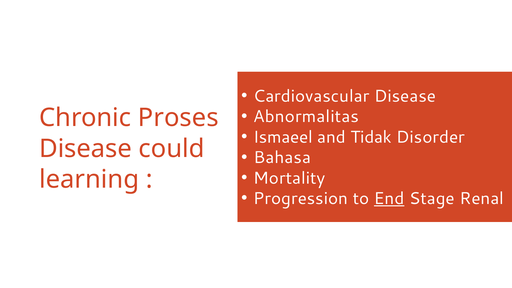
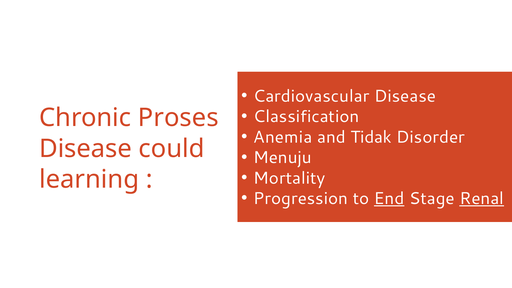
Abnormalitas: Abnormalitas -> Classification (306, 117)
Ismaeel: Ismaeel -> Anemia (283, 137)
Bahasa: Bahasa -> Menuju (282, 158)
Renal underline: none -> present (482, 199)
